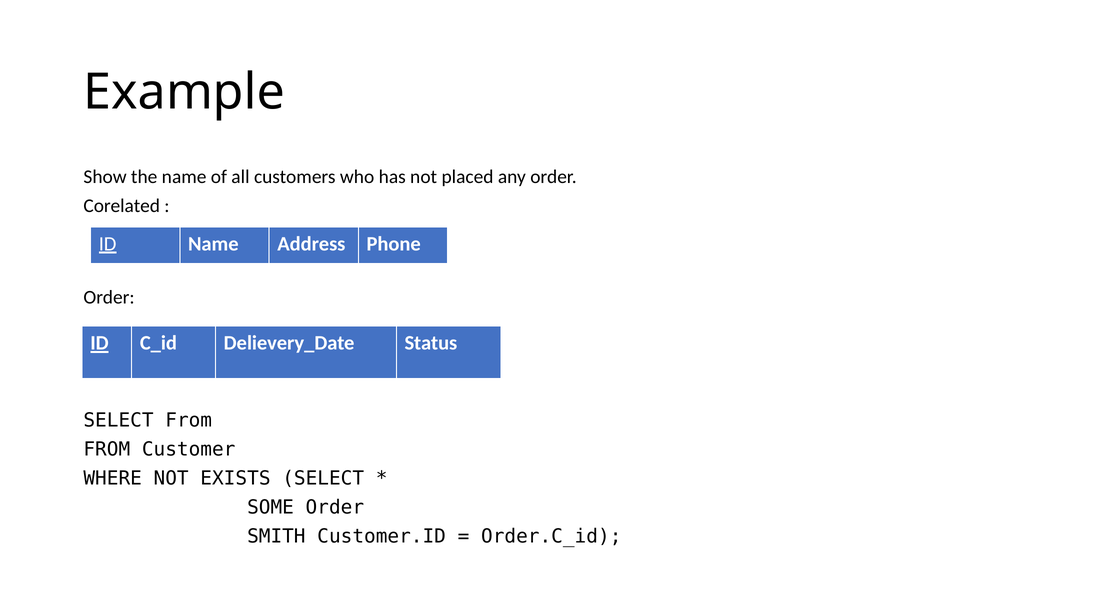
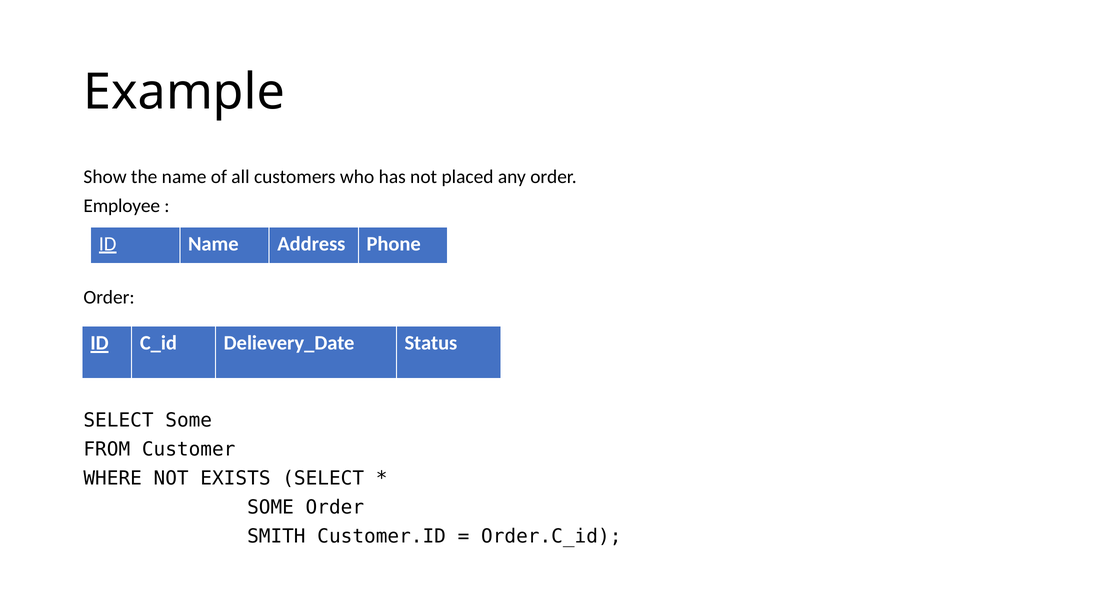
Corelated: Corelated -> Employee (122, 206)
SELECT From: From -> Some (189, 420)
